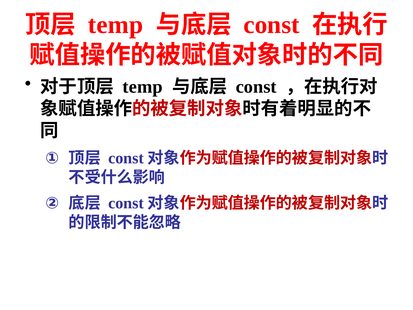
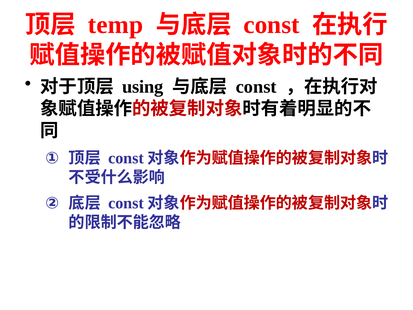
temp: temp -> using (143, 87)
